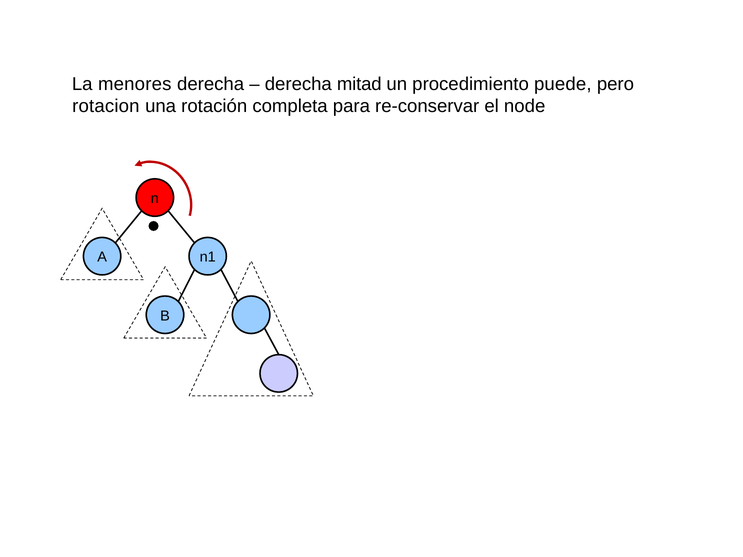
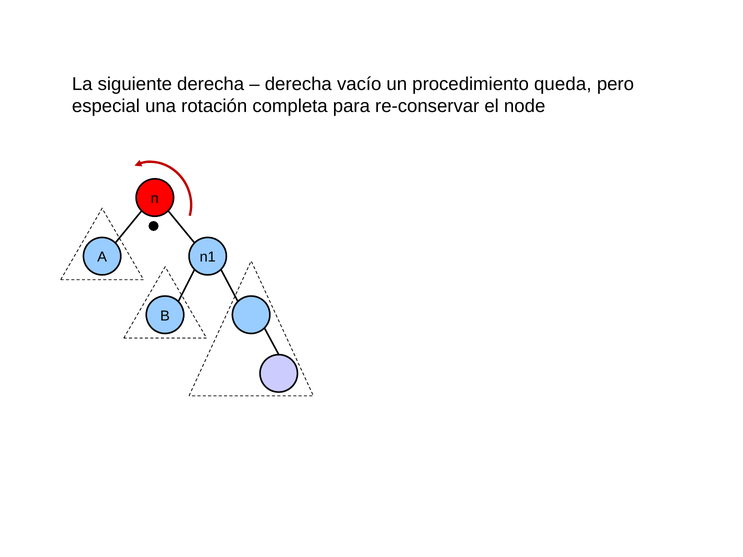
menores: menores -> siguiente (135, 84)
mitad: mitad -> vacío (359, 84)
puede: puede -> queda (563, 84)
rotacion: rotacion -> especial (106, 106)
